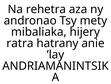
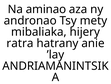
rehetra: rehetra -> aminao (46, 9)
